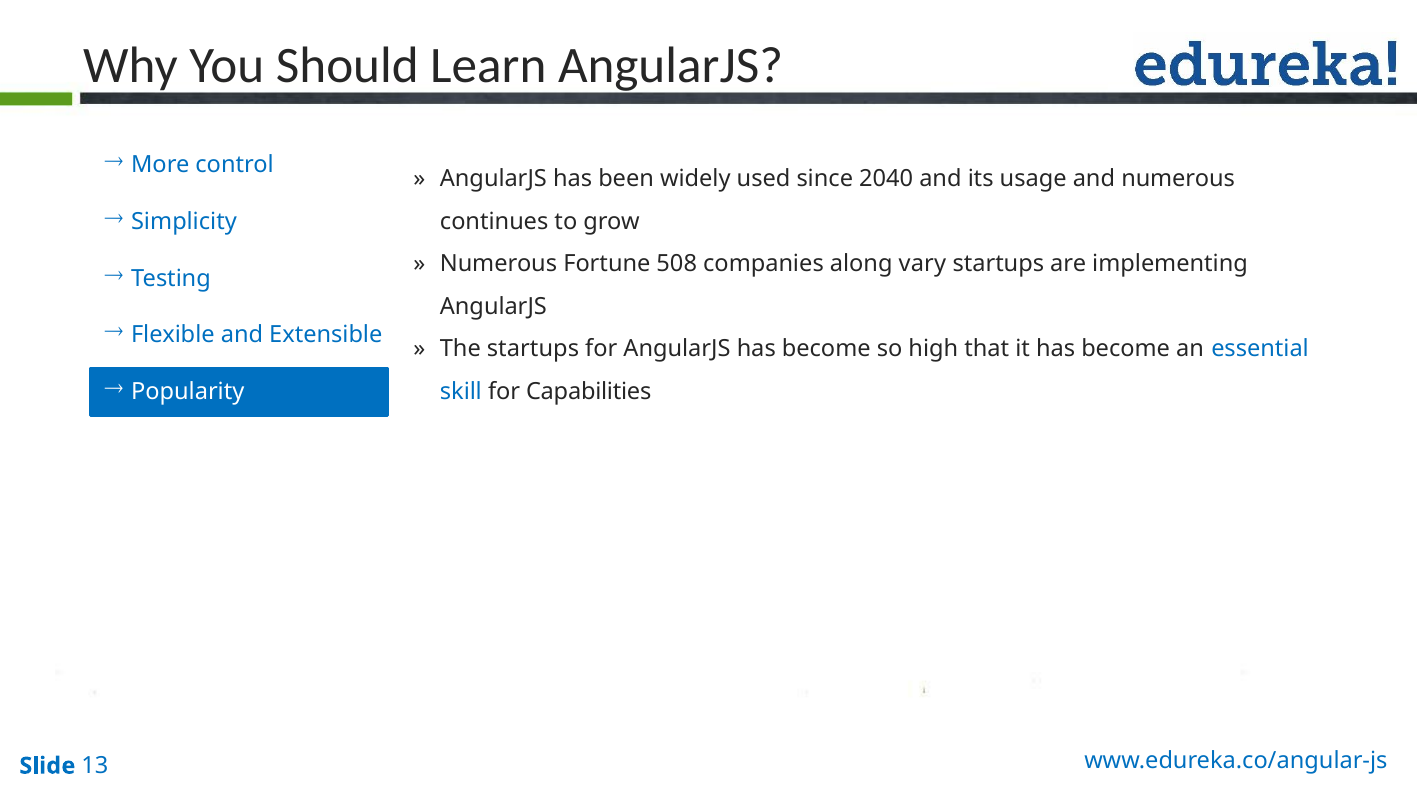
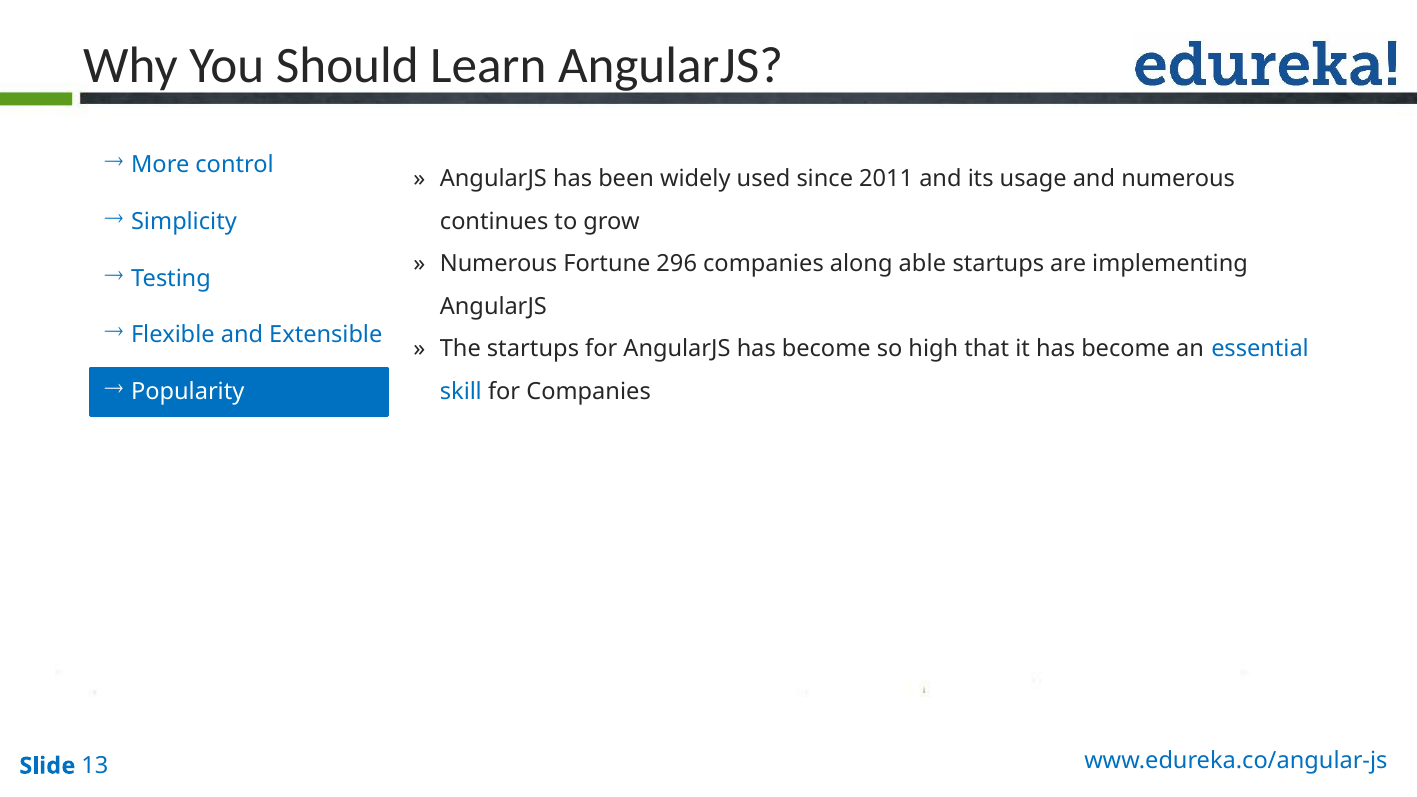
2040: 2040 -> 2011 (886, 179)
508: 508 -> 296 (677, 264)
vary: vary -> able (922, 264)
for Capabilities: Capabilities -> Companies (589, 392)
